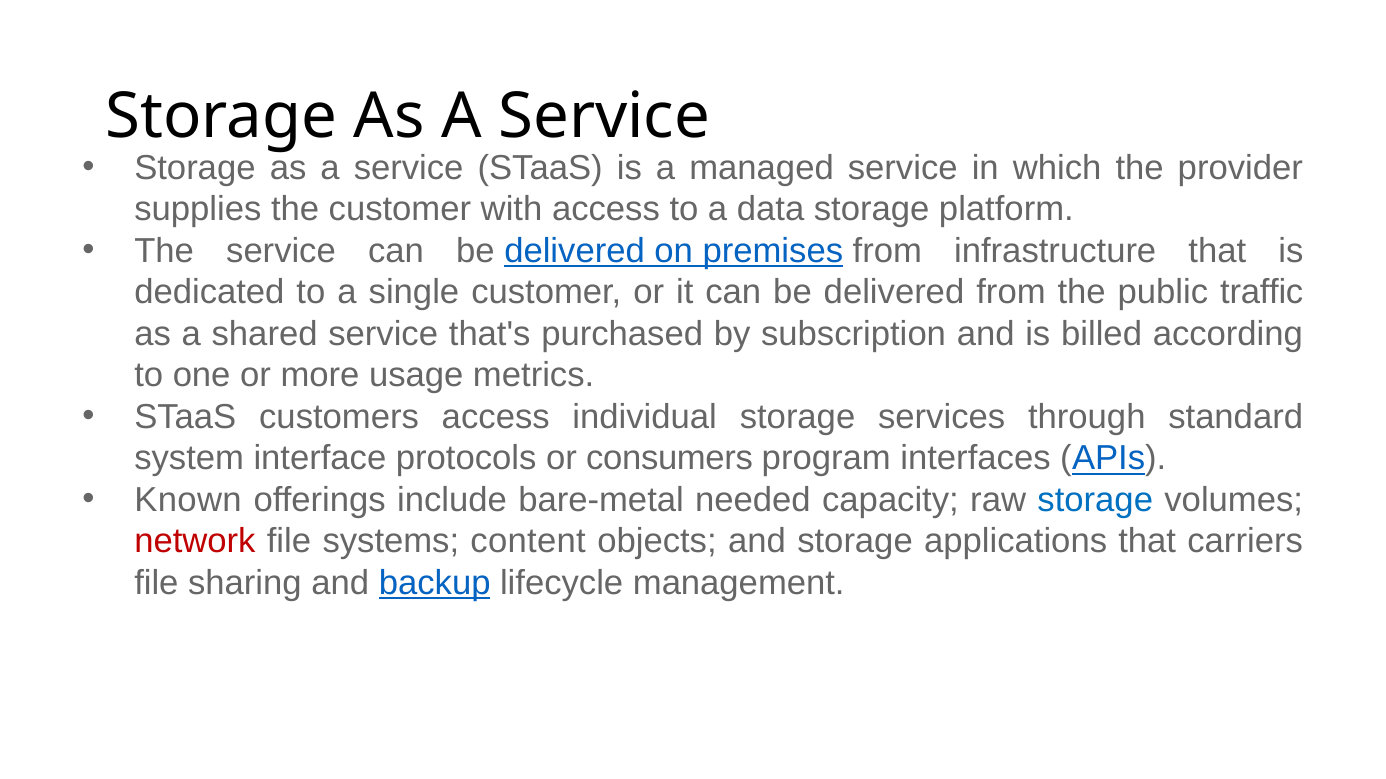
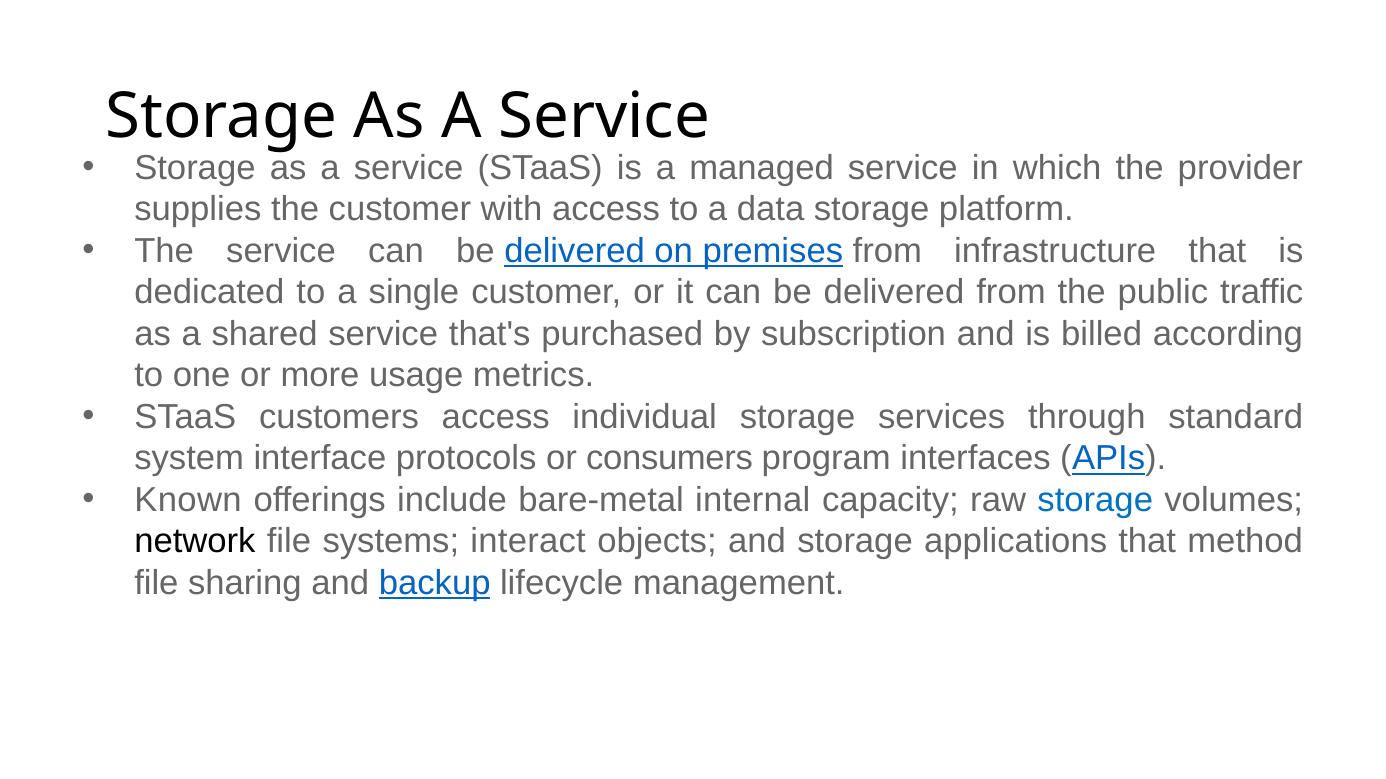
needed: needed -> internal (753, 500)
network colour: red -> black (195, 542)
content: content -> interact (528, 542)
carriers: carriers -> method (1245, 542)
